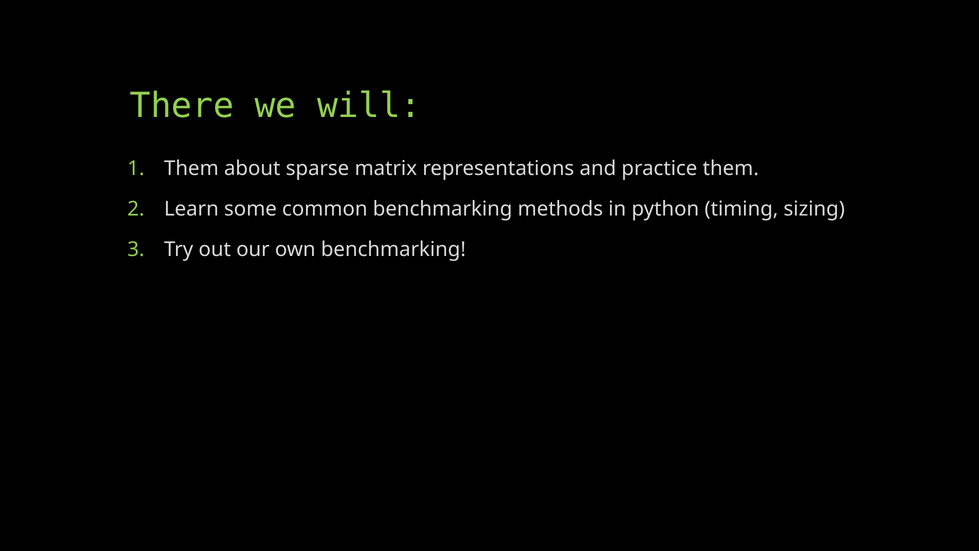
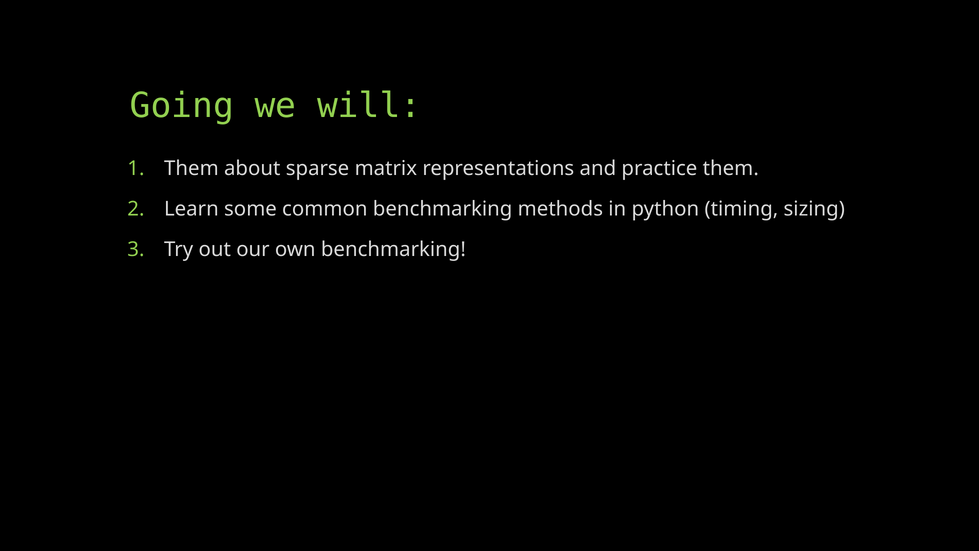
There: There -> Going (182, 106)
